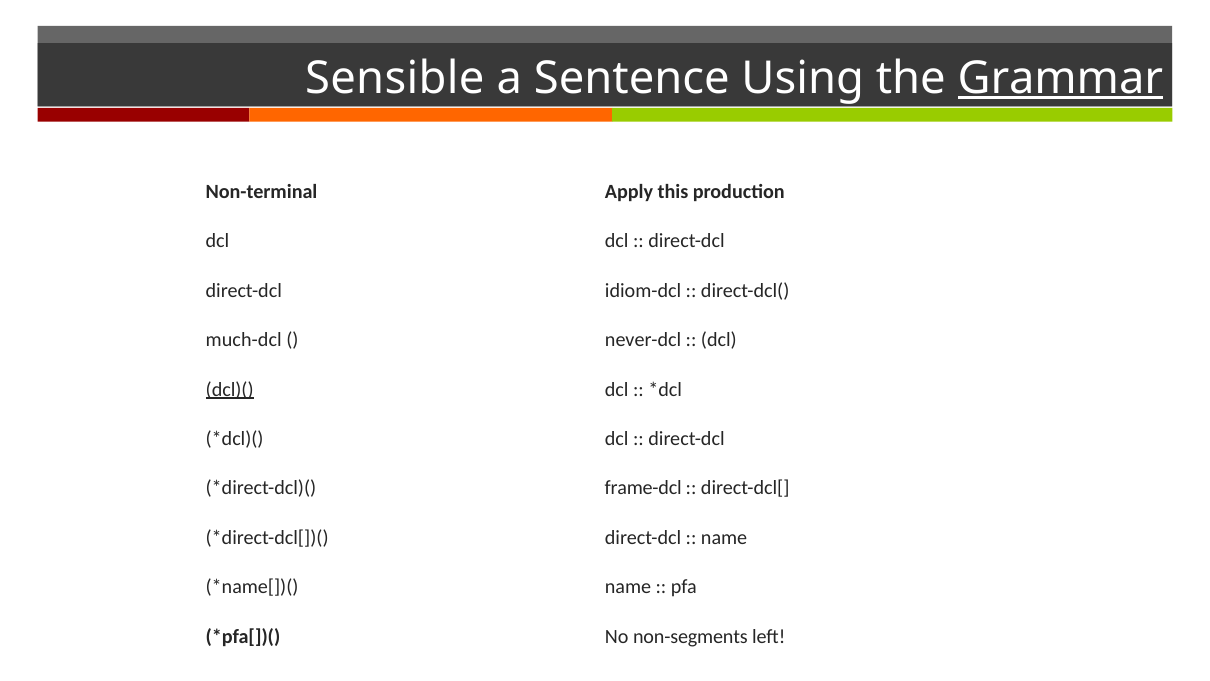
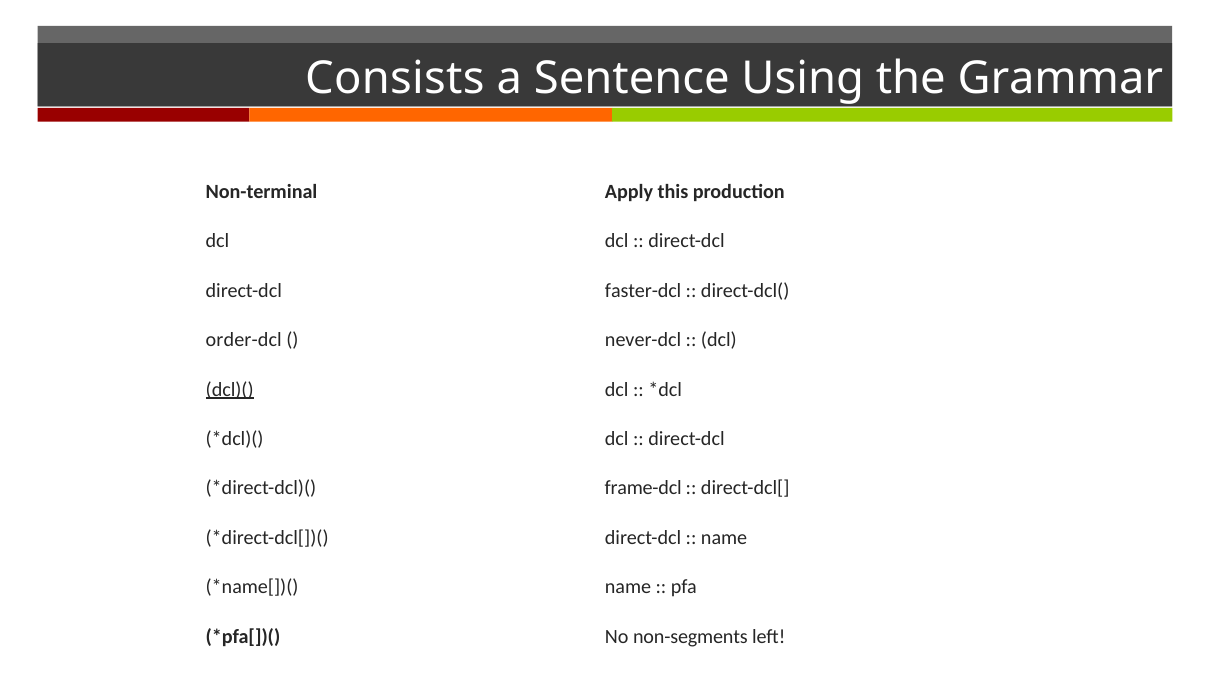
Sensible: Sensible -> Consists (395, 78)
Grammar underline: present -> none (1060, 78)
idiom-dcl: idiom-dcl -> faster-dcl (643, 290)
much-dcl: much-dcl -> order-dcl (244, 340)
